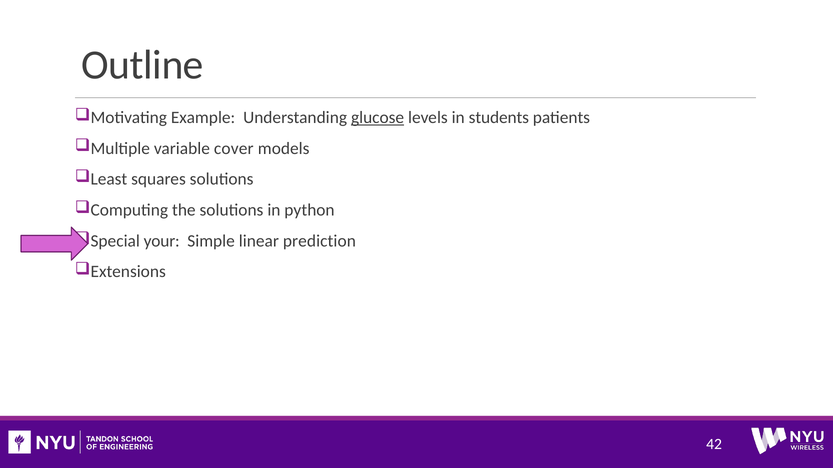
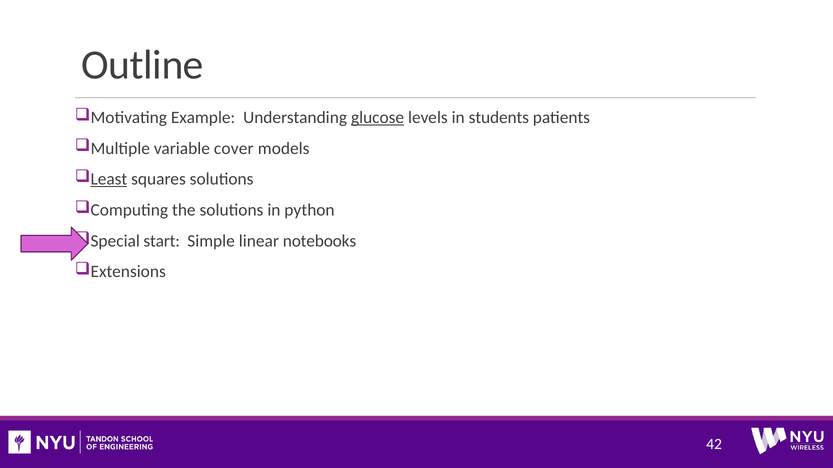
Least underline: none -> present (109, 179)
your: your -> start (162, 241)
prediction: prediction -> notebooks (320, 241)
